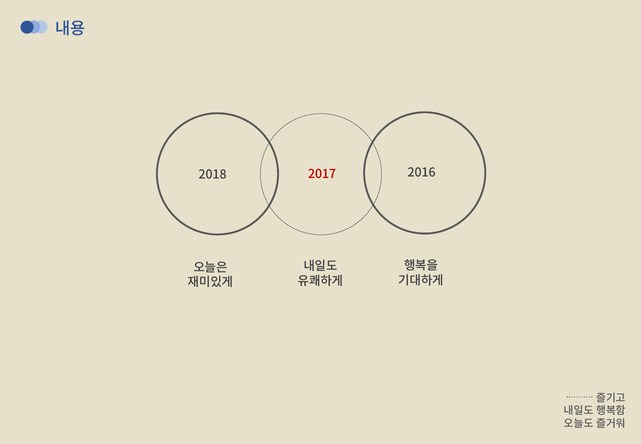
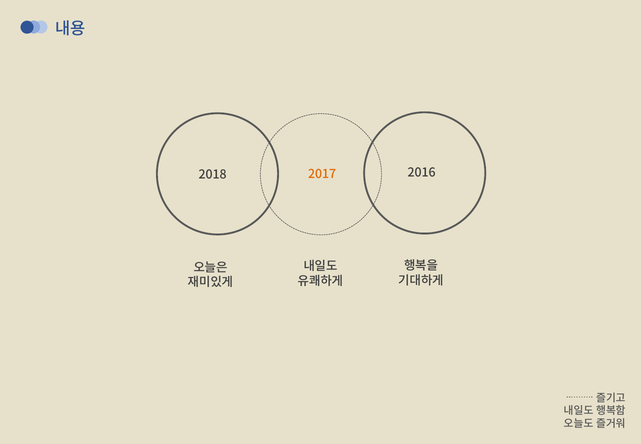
2017 colour: red -> orange (322, 174)
